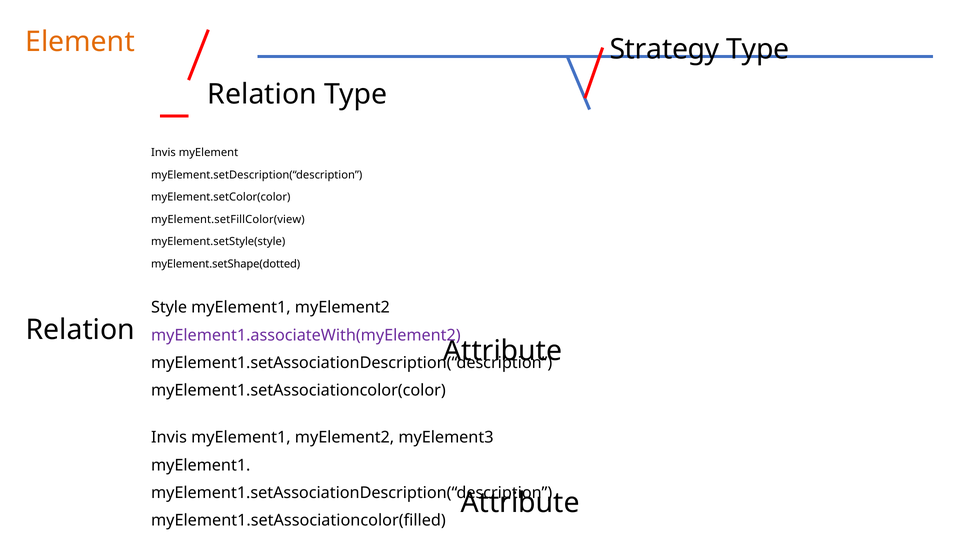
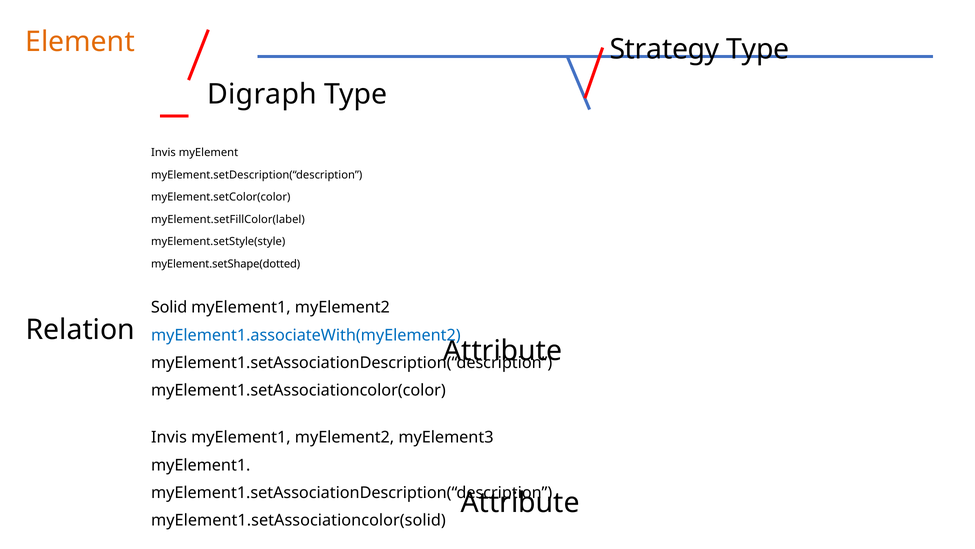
Relation: Relation -> Digraph (262, 94)
myElement.setFillColor(view: myElement.setFillColor(view -> myElement.setFillColor(label (228, 219)
Style: Style -> Solid (169, 307)
myElement1.associateWith(myElement2 colour: purple -> blue (306, 335)
myElement1.setAssociationcolor(filled: myElement1.setAssociationcolor(filled -> myElement1.setAssociationcolor(solid (298, 520)
